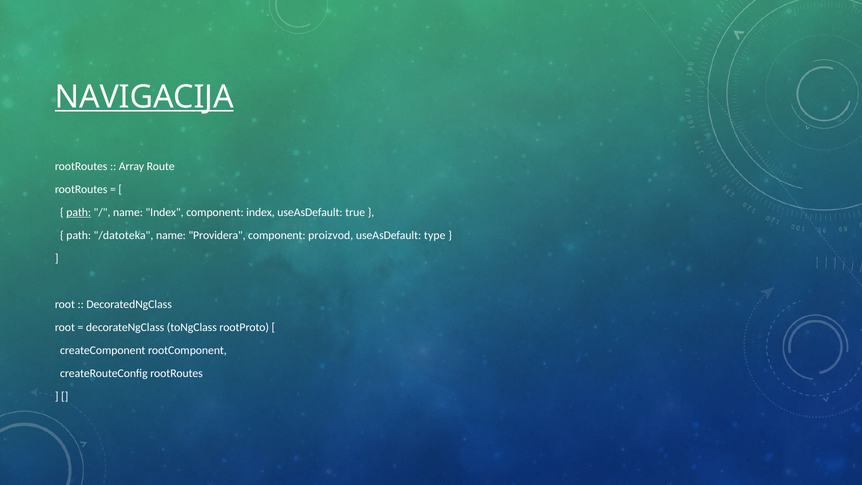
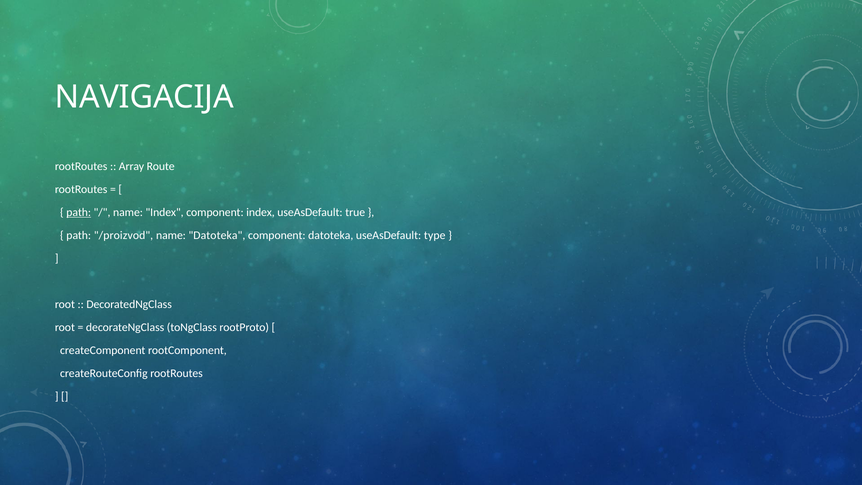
NAVIGACIJA underline: present -> none (144, 97)
/datoteka: /datoteka -> /proizvod (124, 235)
name Providera: Providera -> Datoteka (217, 235)
component proizvod: proizvod -> datoteka (331, 235)
